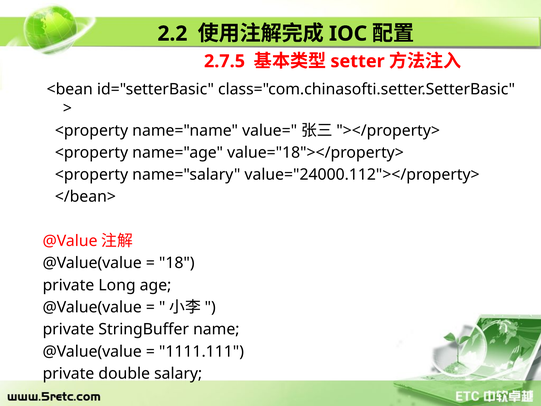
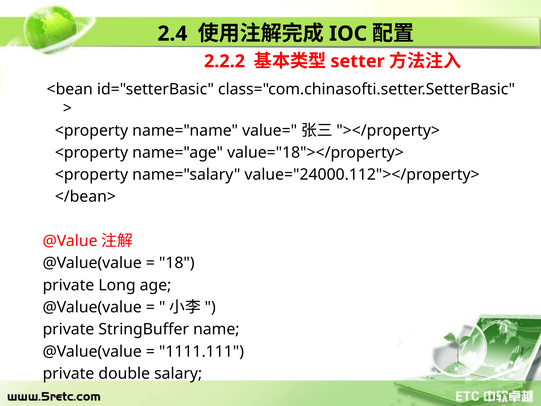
2.2: 2.2 -> 2.4 (172, 34)
2.7.5: 2.7.5 -> 2.2.2 (224, 61)
